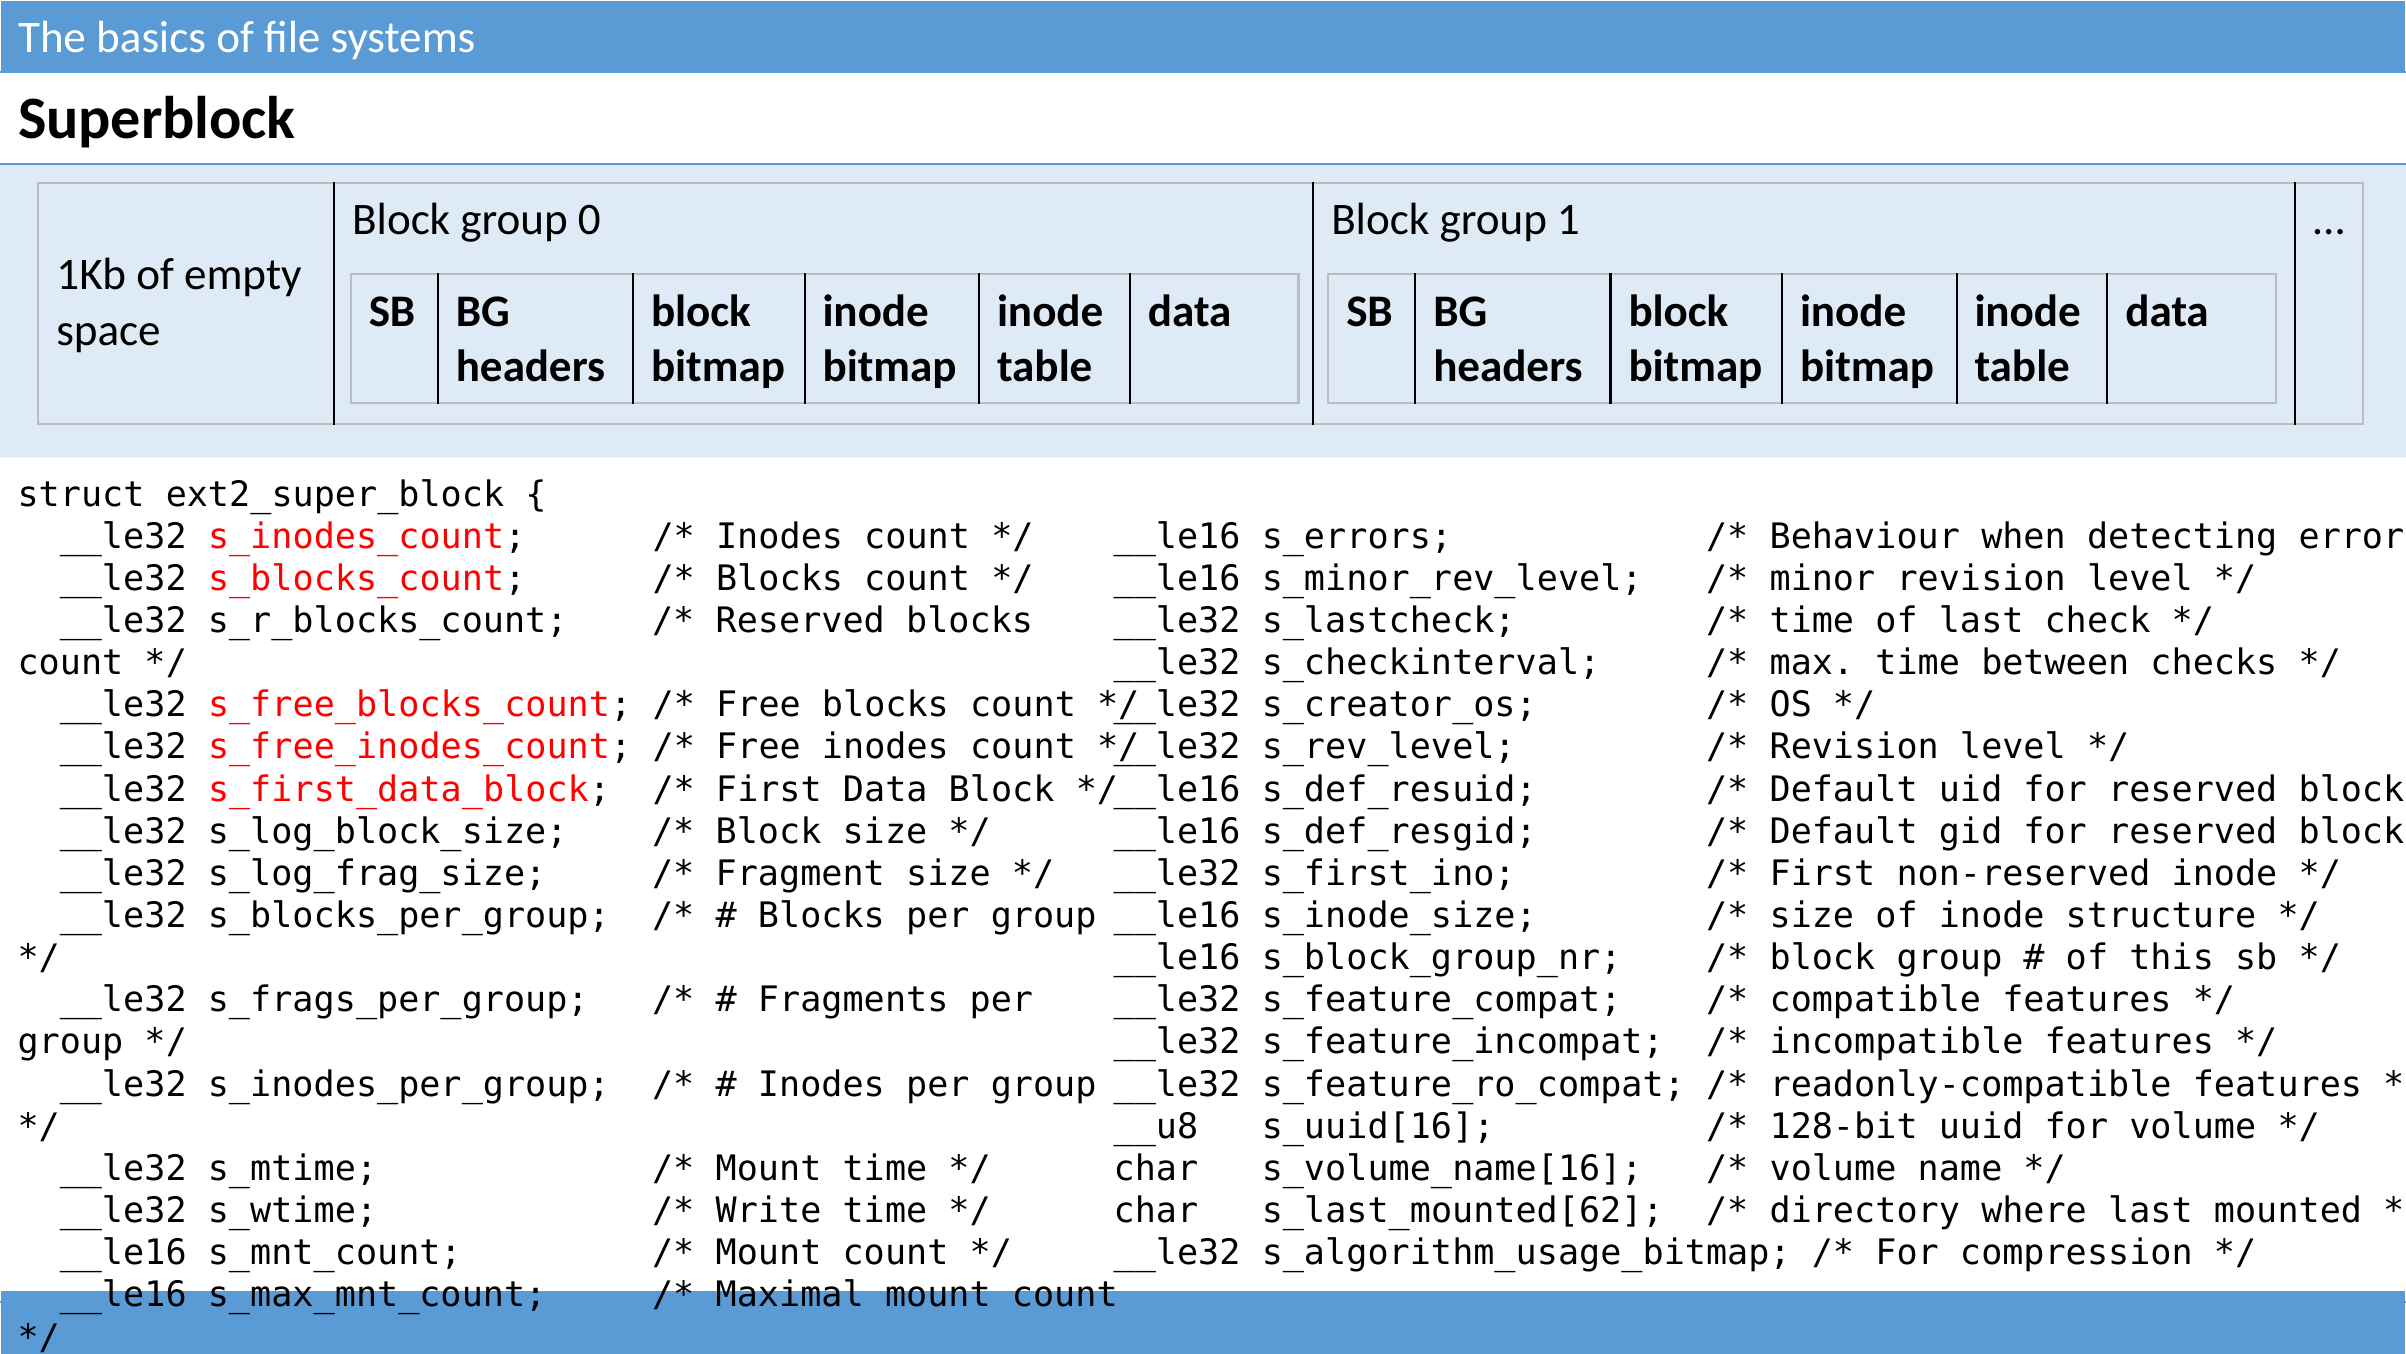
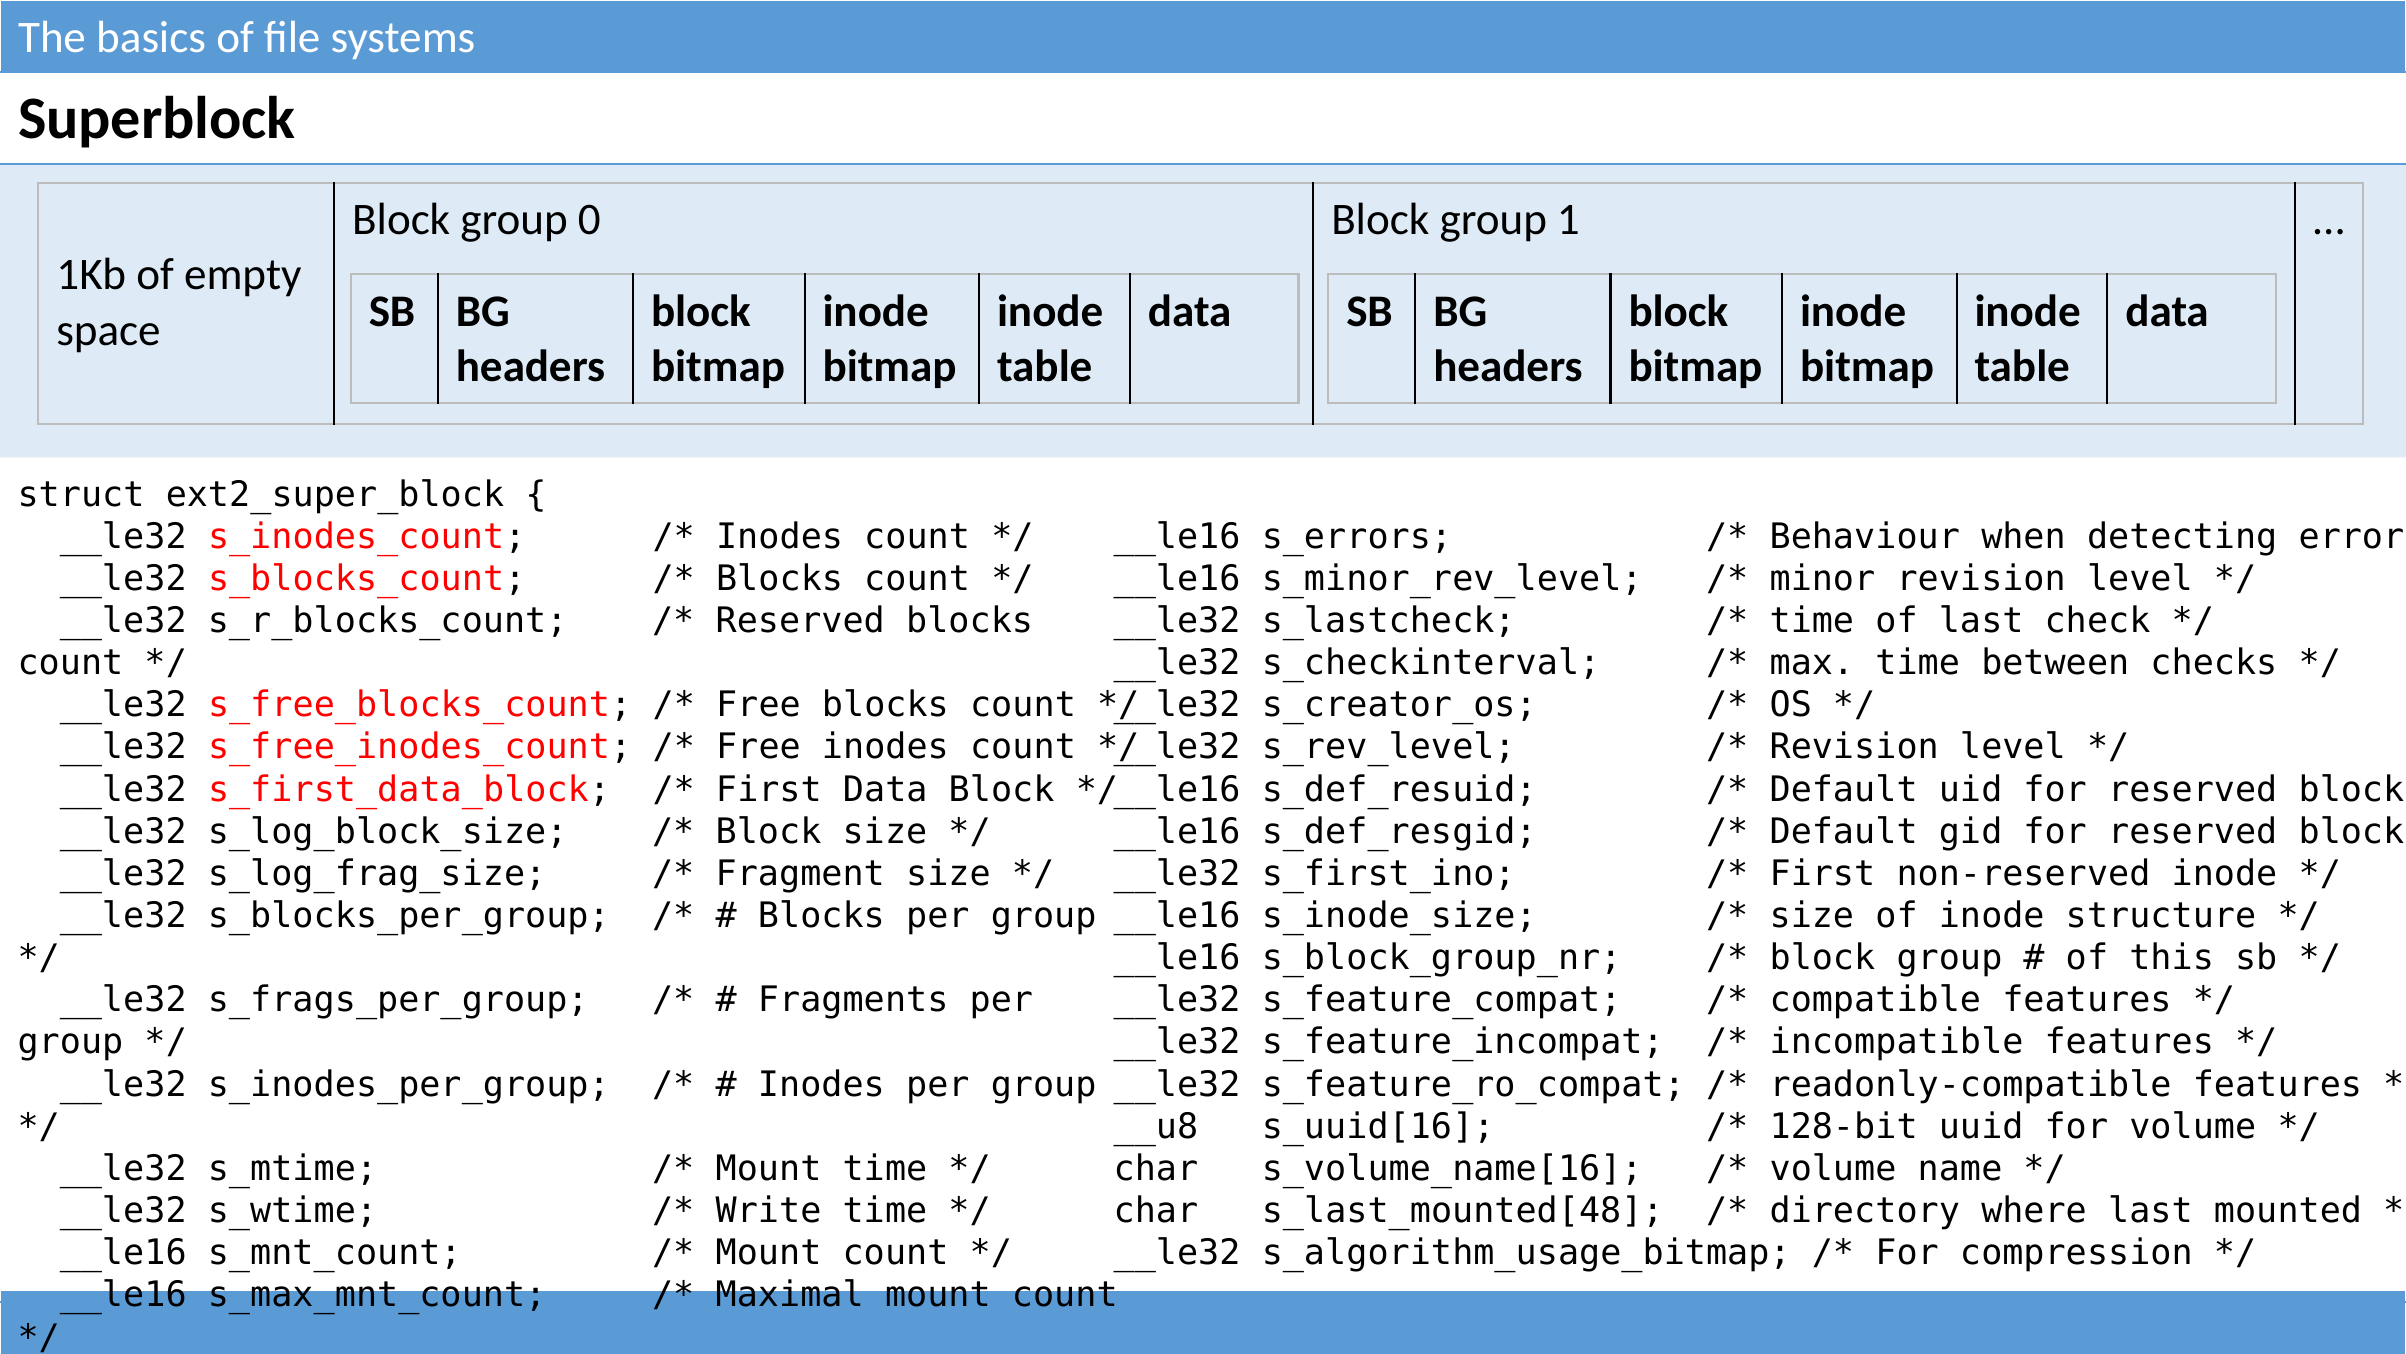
s_last_mounted[62: s_last_mounted[62 -> s_last_mounted[48 (1463, 1210)
